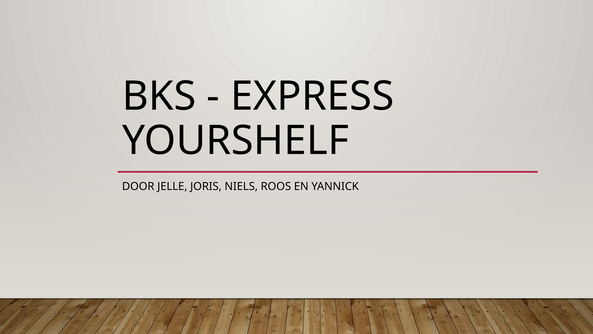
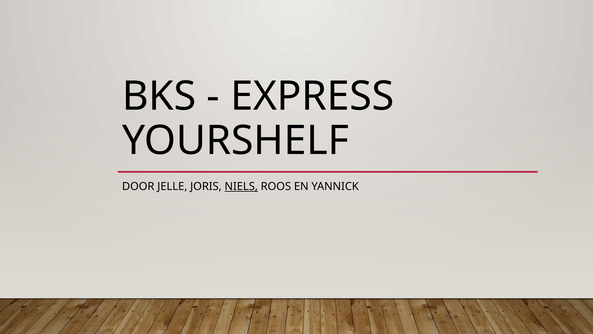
NIELS underline: none -> present (241, 186)
